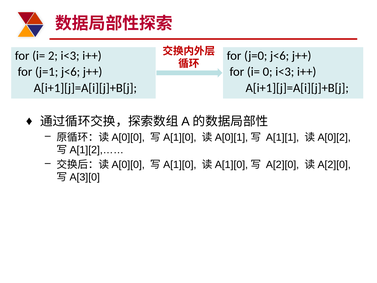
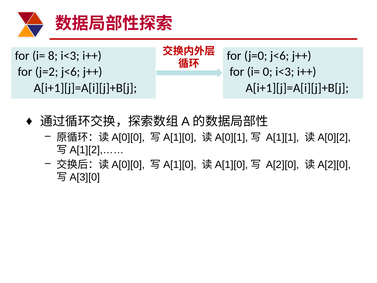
2: 2 -> 8 (53, 56)
j=1: j=1 -> j=2 (47, 72)
